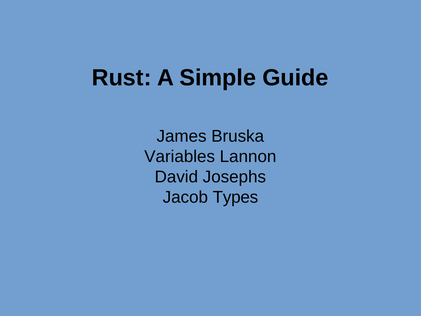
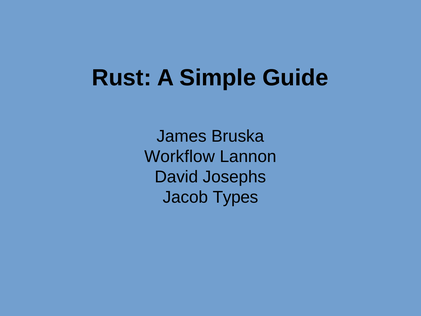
Variables: Variables -> Workflow (180, 156)
